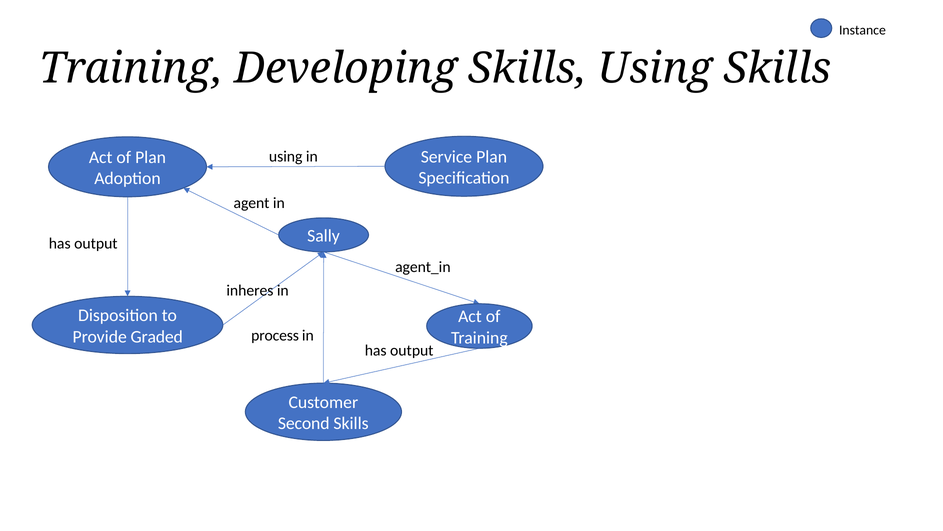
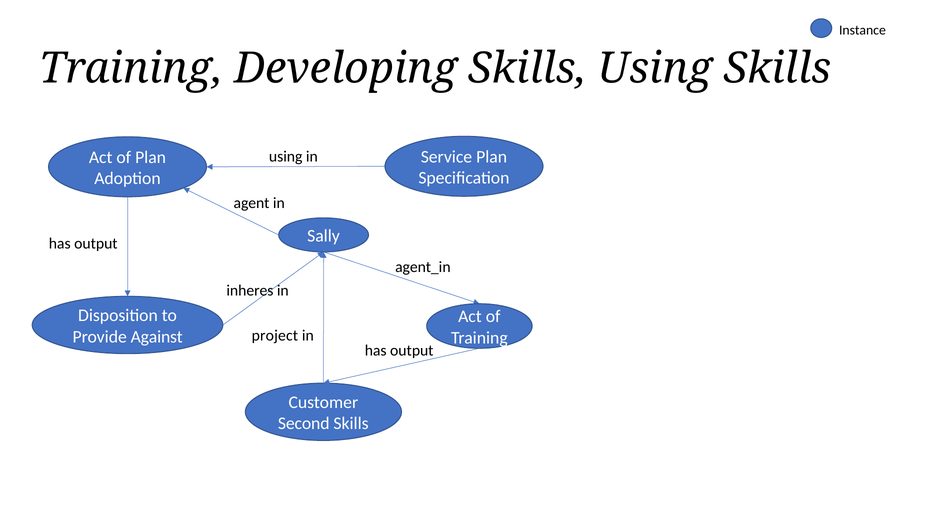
process: process -> project (275, 335)
Graded: Graded -> Against (157, 336)
